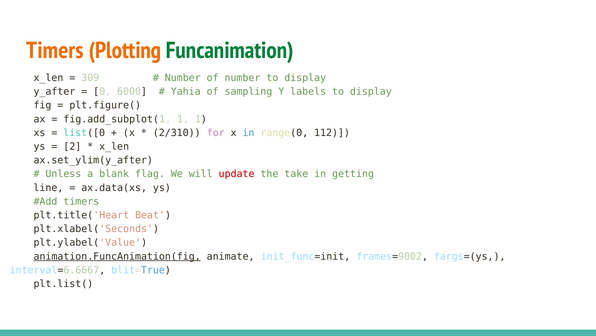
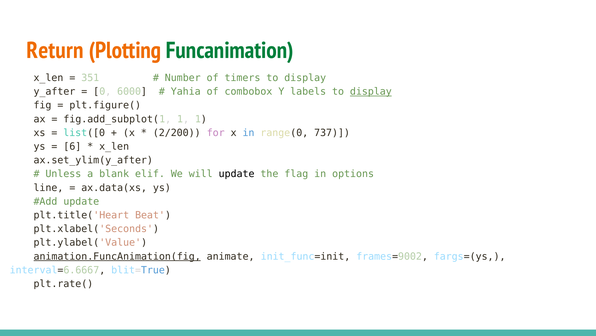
Timers: Timers -> Return (55, 50)
309: 309 -> 351 (90, 78)
of number: number -> timers (242, 78)
sampling: sampling -> combobox (248, 91)
display underline: none -> present (371, 91)
2/310: 2/310 -> 2/200 (177, 133)
112: 112 -> 737 (332, 133)
2: 2 -> 6 (72, 146)
flag: flag -> elif (150, 174)
update colour: red -> black (237, 174)
take: take -> flag (296, 174)
getting: getting -> options (353, 174)
timers: timers -> update (81, 201)
plt.list(: plt.list( -> plt.rate( (63, 283)
